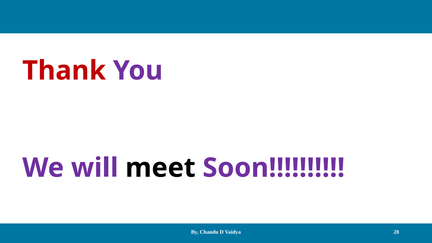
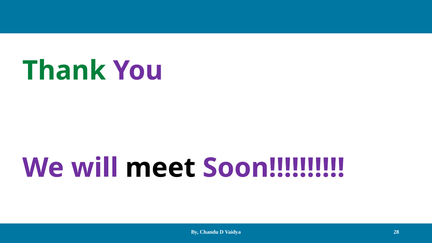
Thank colour: red -> green (64, 71)
